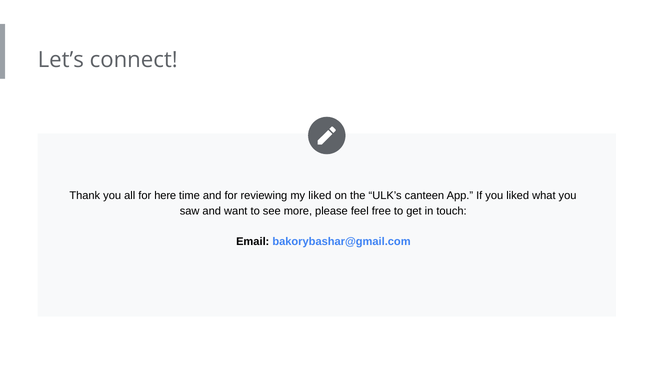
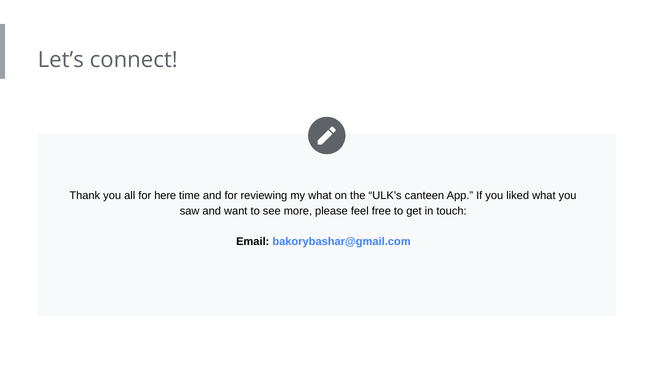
my liked: liked -> what (320, 195)
